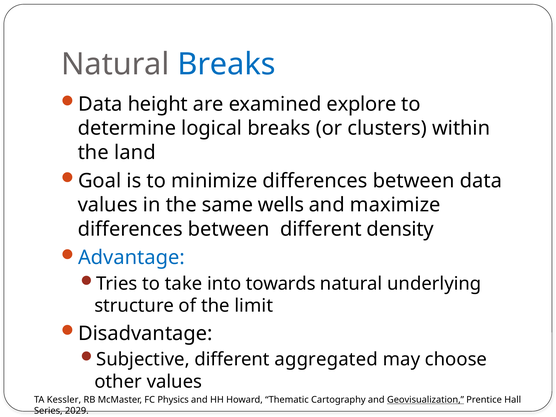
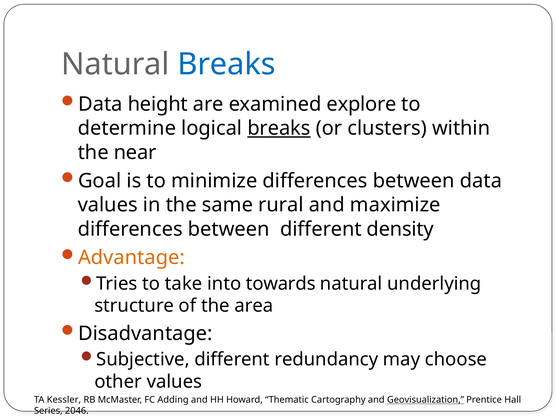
breaks underline: none -> present (279, 128)
land: land -> near (135, 152)
wells: wells -> rural (281, 205)
Advantage colour: blue -> orange (131, 258)
limit: limit -> area (254, 306)
aggregated: aggregated -> redundancy (326, 360)
Physics: Physics -> Adding (173, 400)
2029: 2029 -> 2046 (77, 411)
